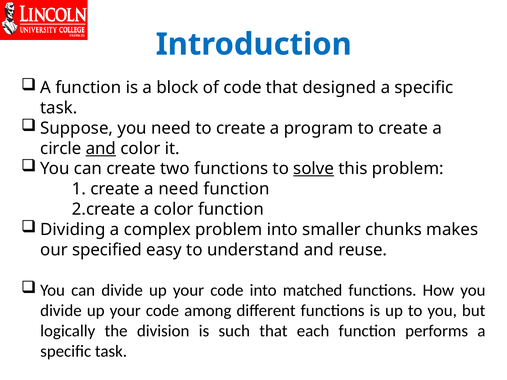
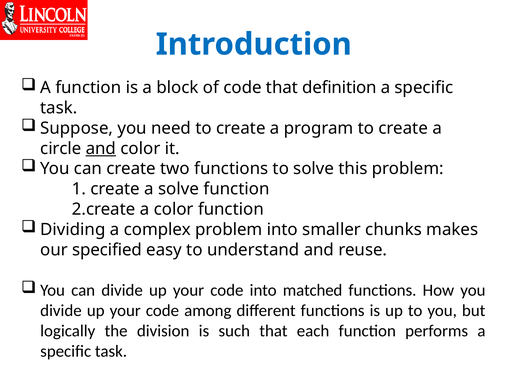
designed: designed -> definition (339, 88)
solve underline: present -> none (314, 169)
a need: need -> solve (179, 189)
